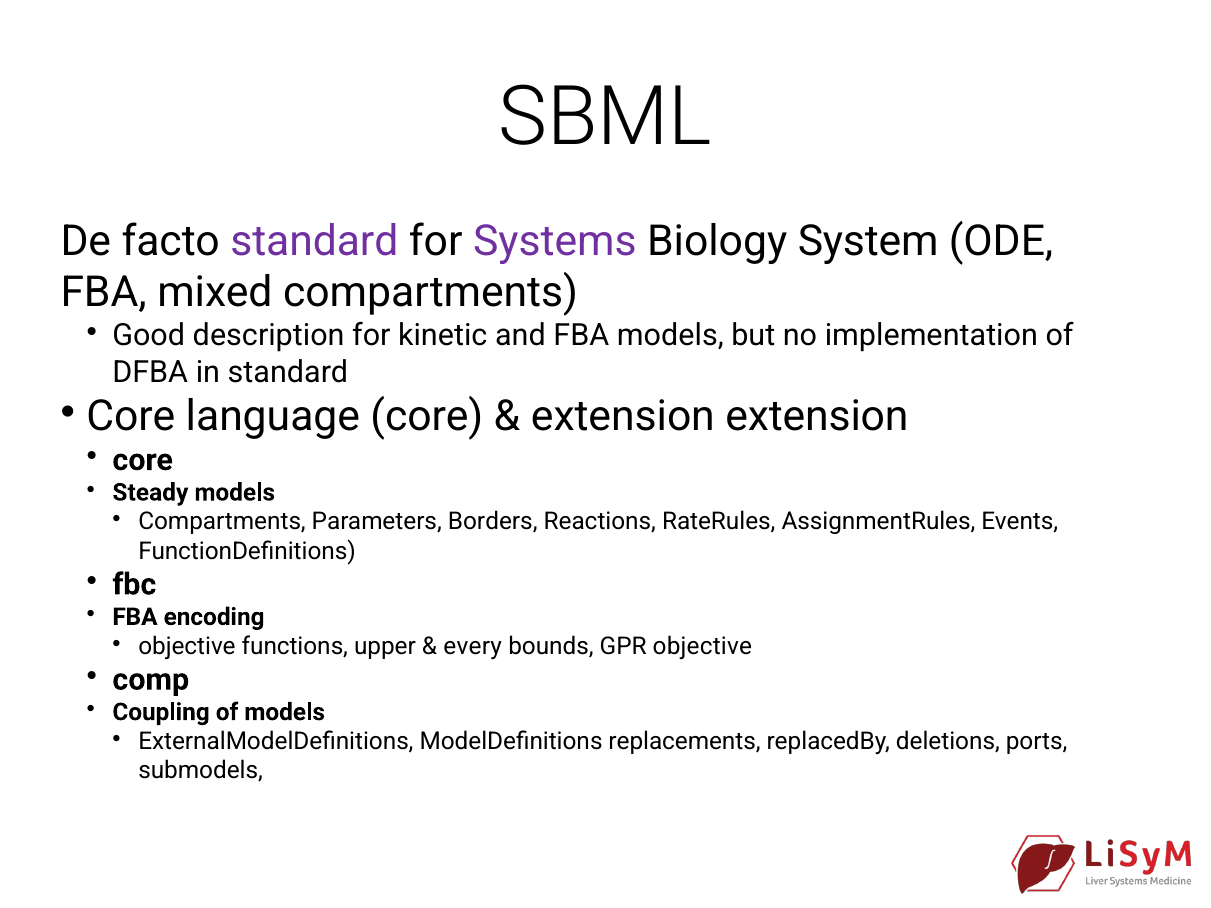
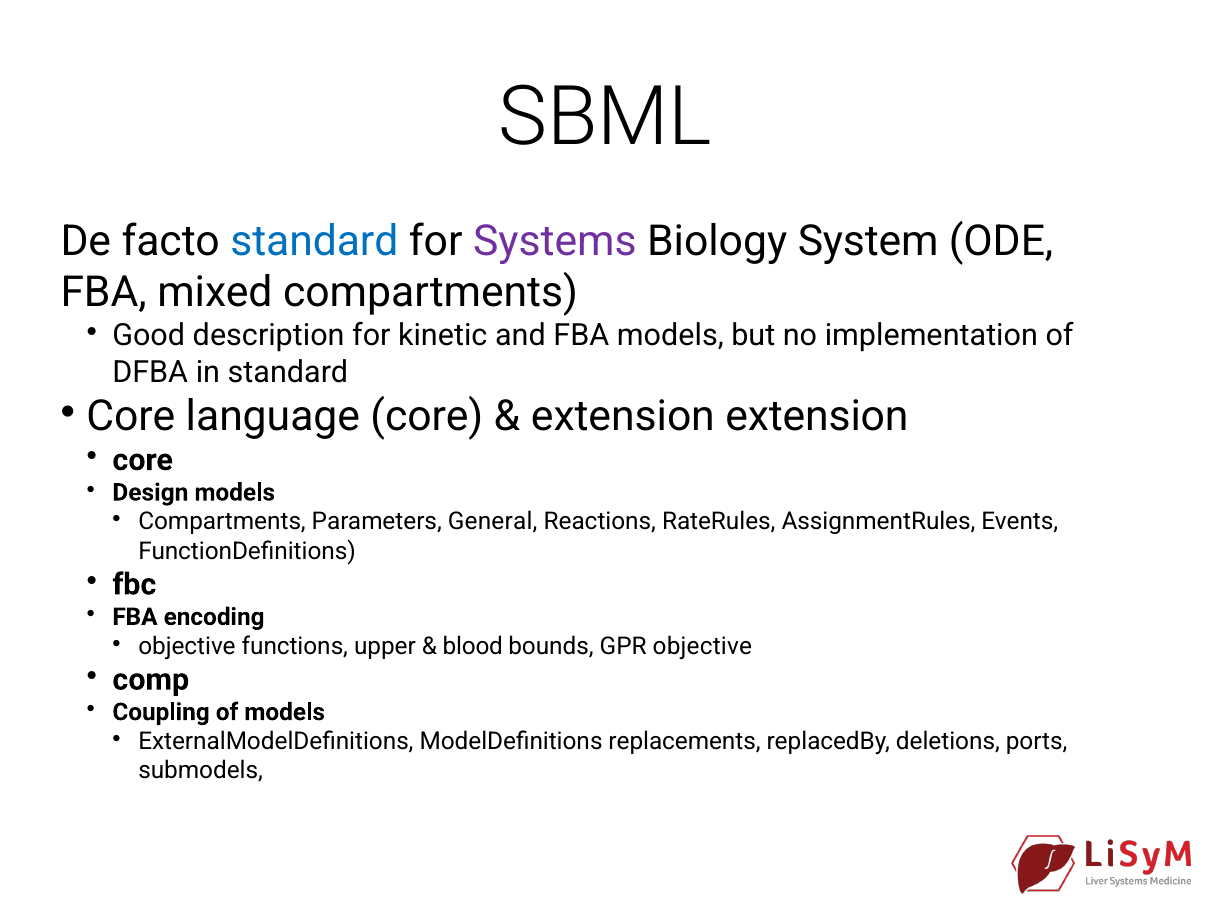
standard colour: purple -> blue (314, 241)
Steady: Steady -> Design (150, 493)
Borders: Borders -> General (493, 522)
every: every -> blood (473, 646)
